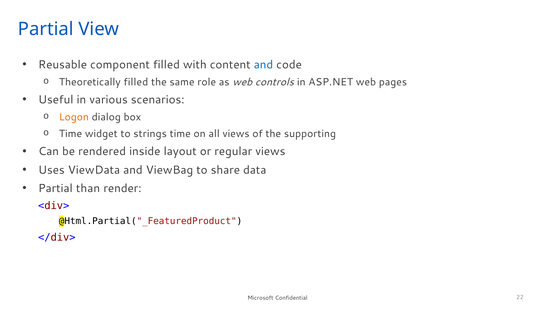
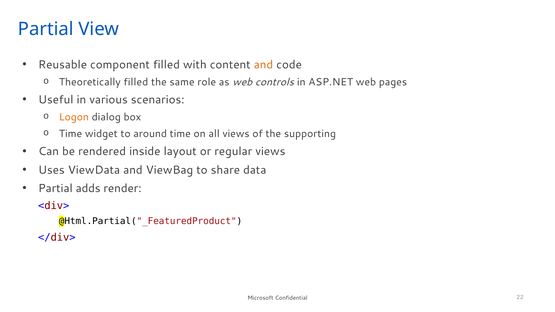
and colour: blue -> orange (263, 65)
strings: strings -> around (150, 134)
than: than -> adds (88, 188)
